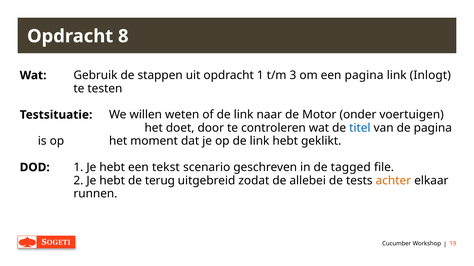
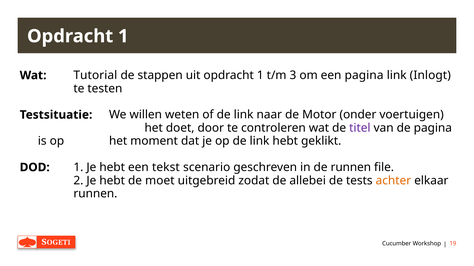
8: 8 -> 1 (123, 36)
Gebruik: Gebruik -> Tutorial (95, 76)
titel colour: blue -> purple (360, 128)
de tagged: tagged -> runnen (351, 168)
terug: terug -> moet (160, 181)
